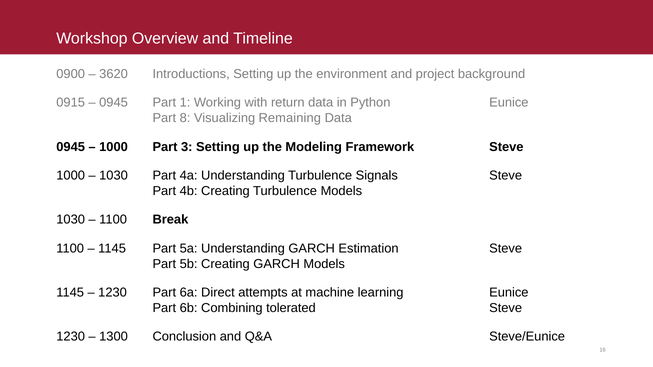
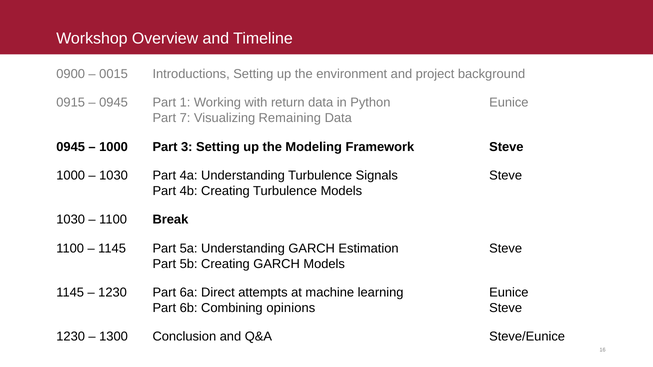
3620: 3620 -> 0015 (114, 74)
8: 8 -> 7 (185, 118)
tolerated: tolerated -> opinions (291, 308)
